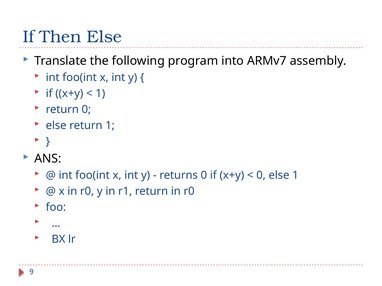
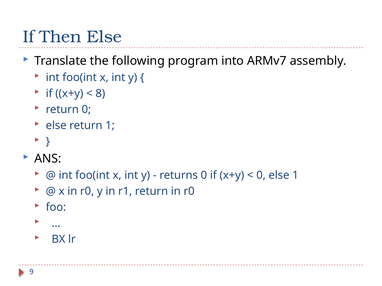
1: 1 -> 8 (100, 94)
